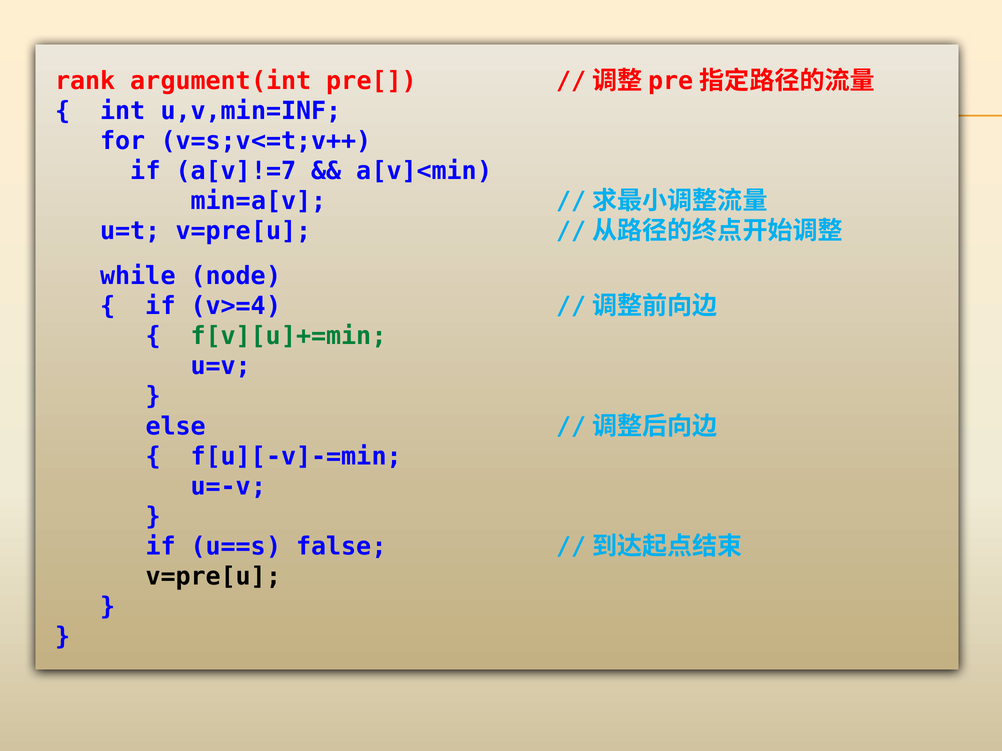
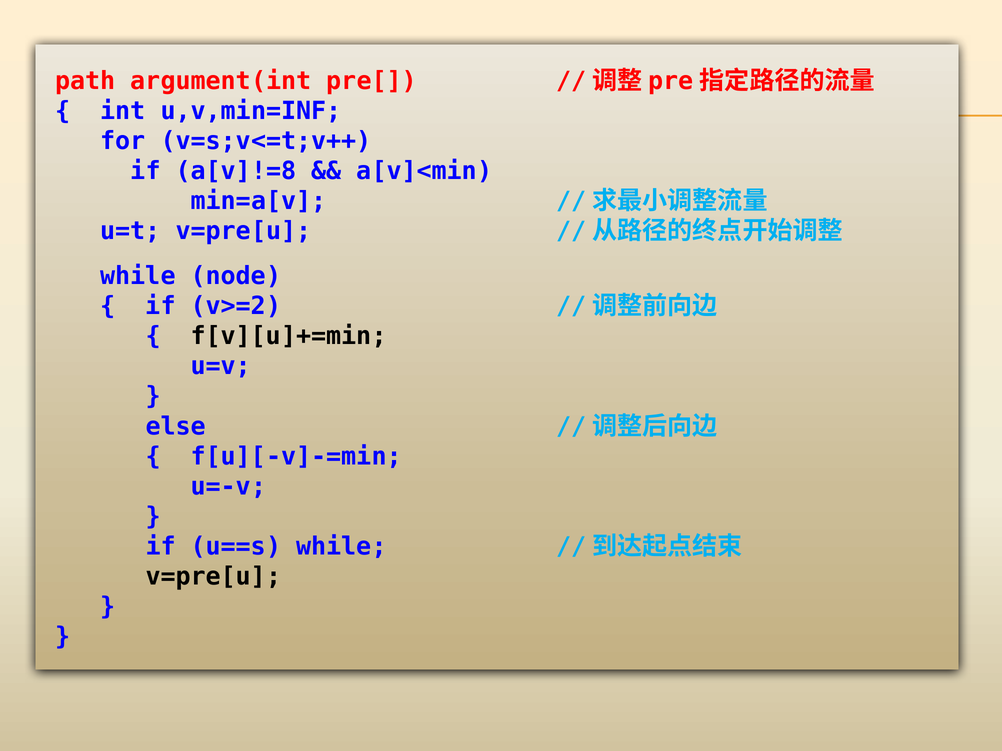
rank: rank -> path (85, 81)
a[v]!=7: a[v]!=7 -> a[v]!=8 (236, 171)
v>=4: v>=4 -> v>=2 (236, 306)
f[v][u]+=min colour: green -> black (289, 336)
u==s false: false -> while (341, 547)
